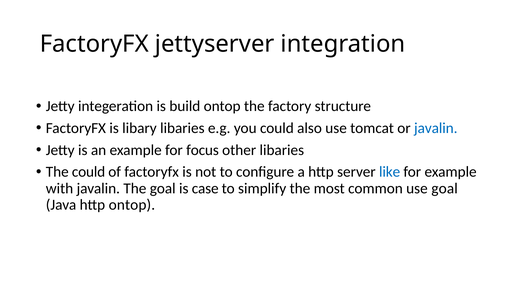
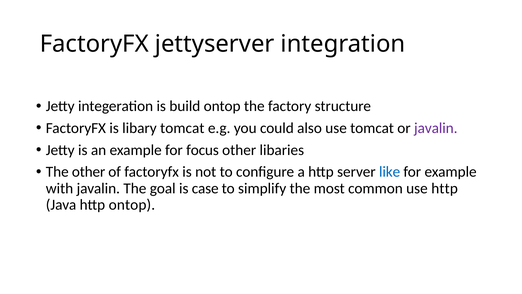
libary libaries: libaries -> tomcat (182, 128)
javalin colour: blue -> purple (436, 128)
The could: could -> other (89, 172)
use goal: goal -> http (445, 188)
